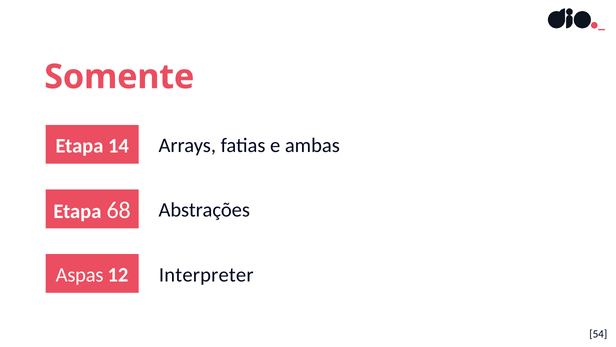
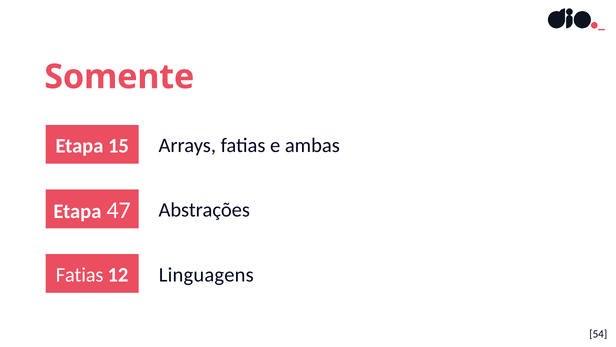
14: 14 -> 15 (118, 146)
68: 68 -> 47 (119, 210)
Aspas: Aspas -> Fatias (80, 274)
Interpreter: Interpreter -> Linguagens (206, 274)
